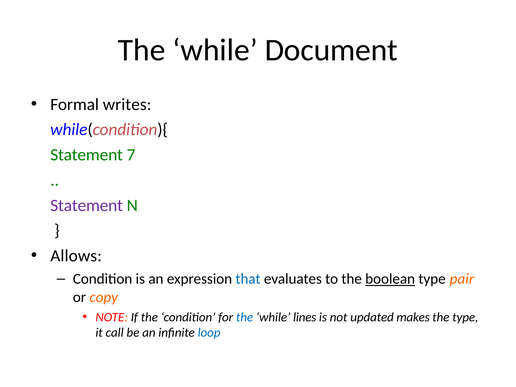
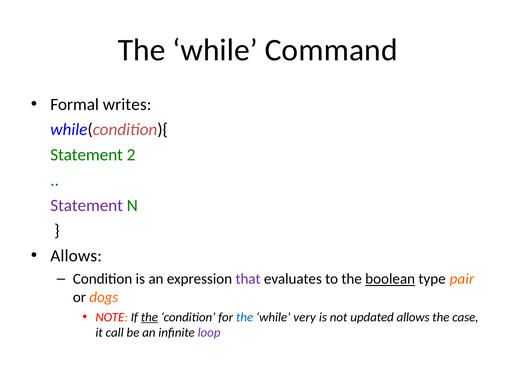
Document: Document -> Command (331, 50)
7: 7 -> 2 (131, 155)
that colour: blue -> purple (248, 279)
copy: copy -> dogs (104, 297)
the underline: none -> present (149, 317)
lines: lines -> very (305, 317)
updated makes: makes -> allows (413, 317)
the type: type -> case (465, 317)
loop colour: blue -> purple (209, 333)
